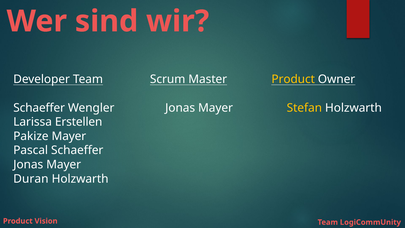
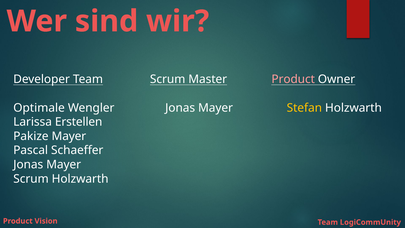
Product colour: yellow -> pink (293, 79)
Schaeffer: Schaeffer -> Optimale (39, 108)
Duran: Duran -> Scrum (31, 179)
